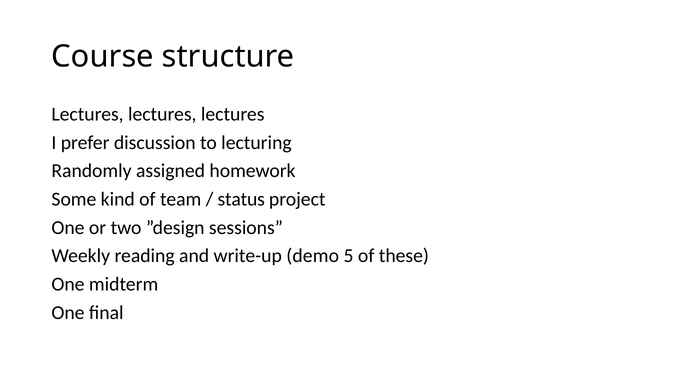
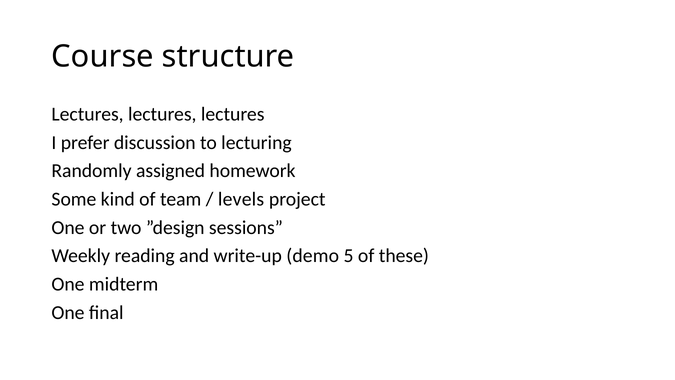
status: status -> levels (241, 199)
